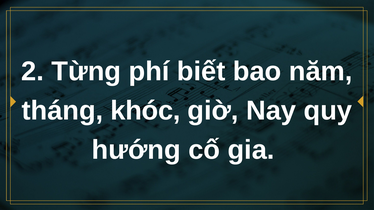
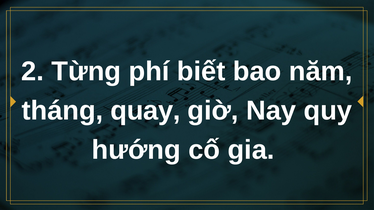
khóc: khóc -> quay (145, 111)
